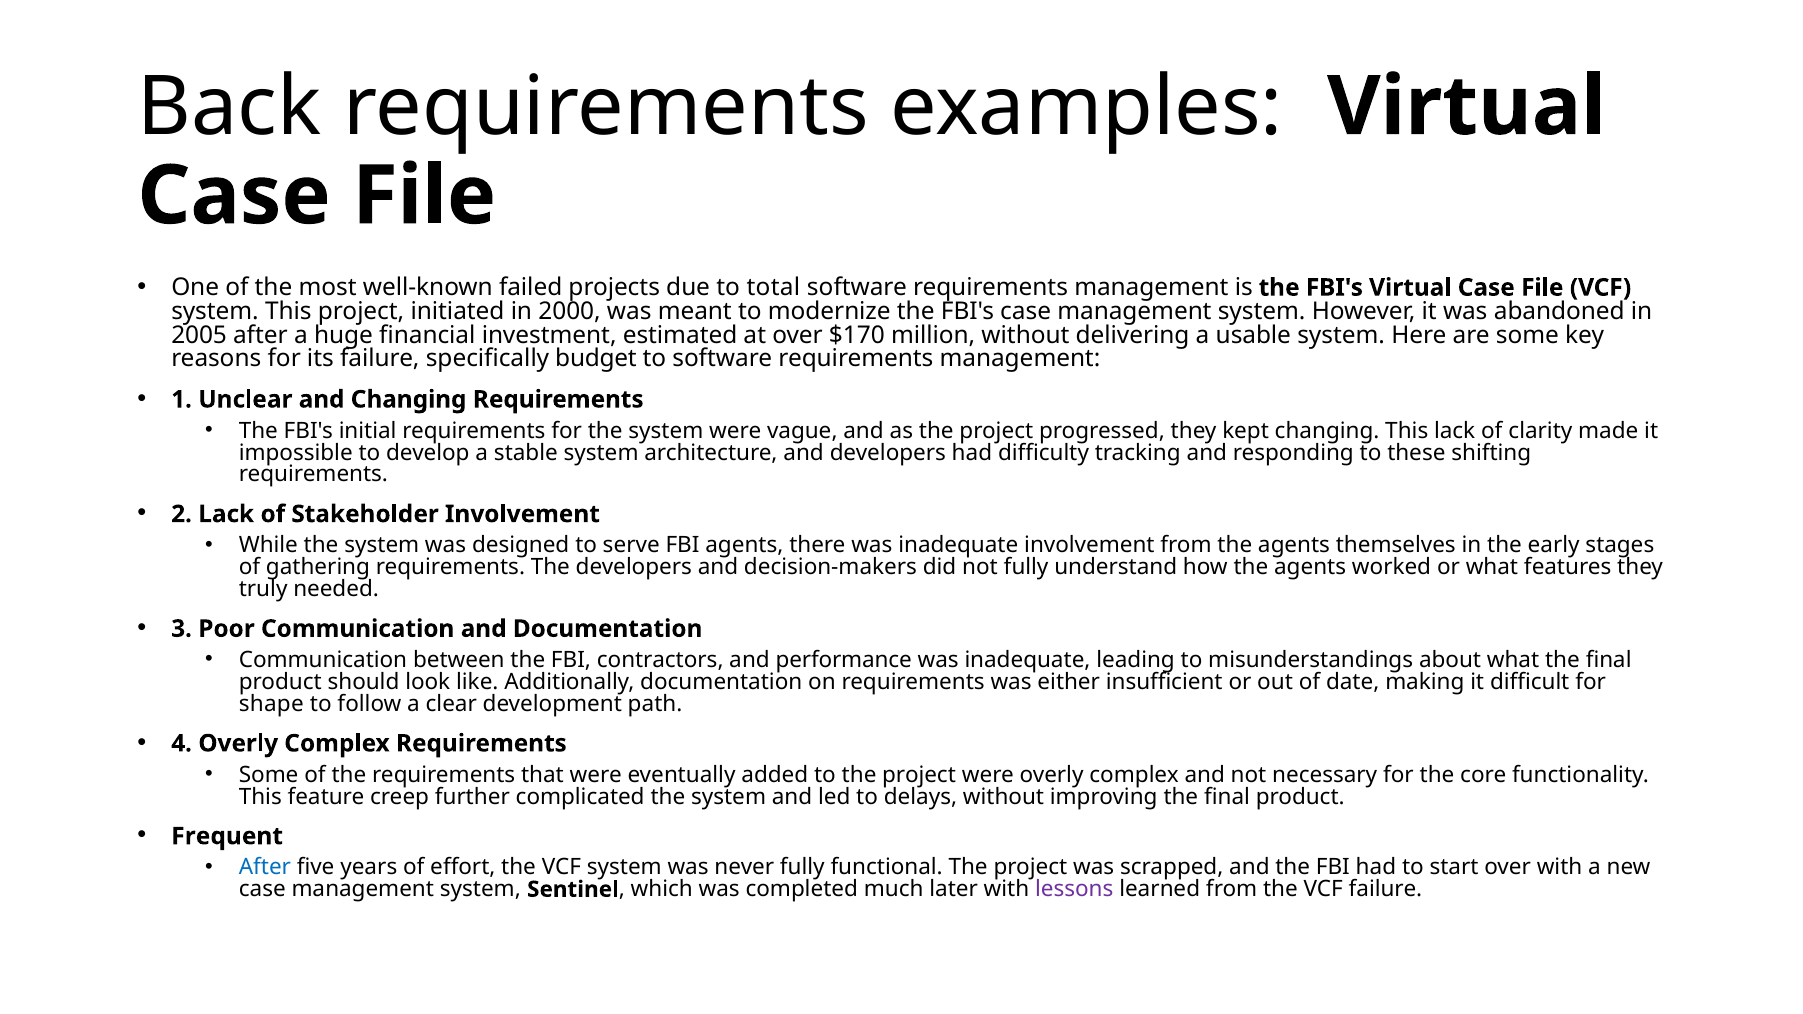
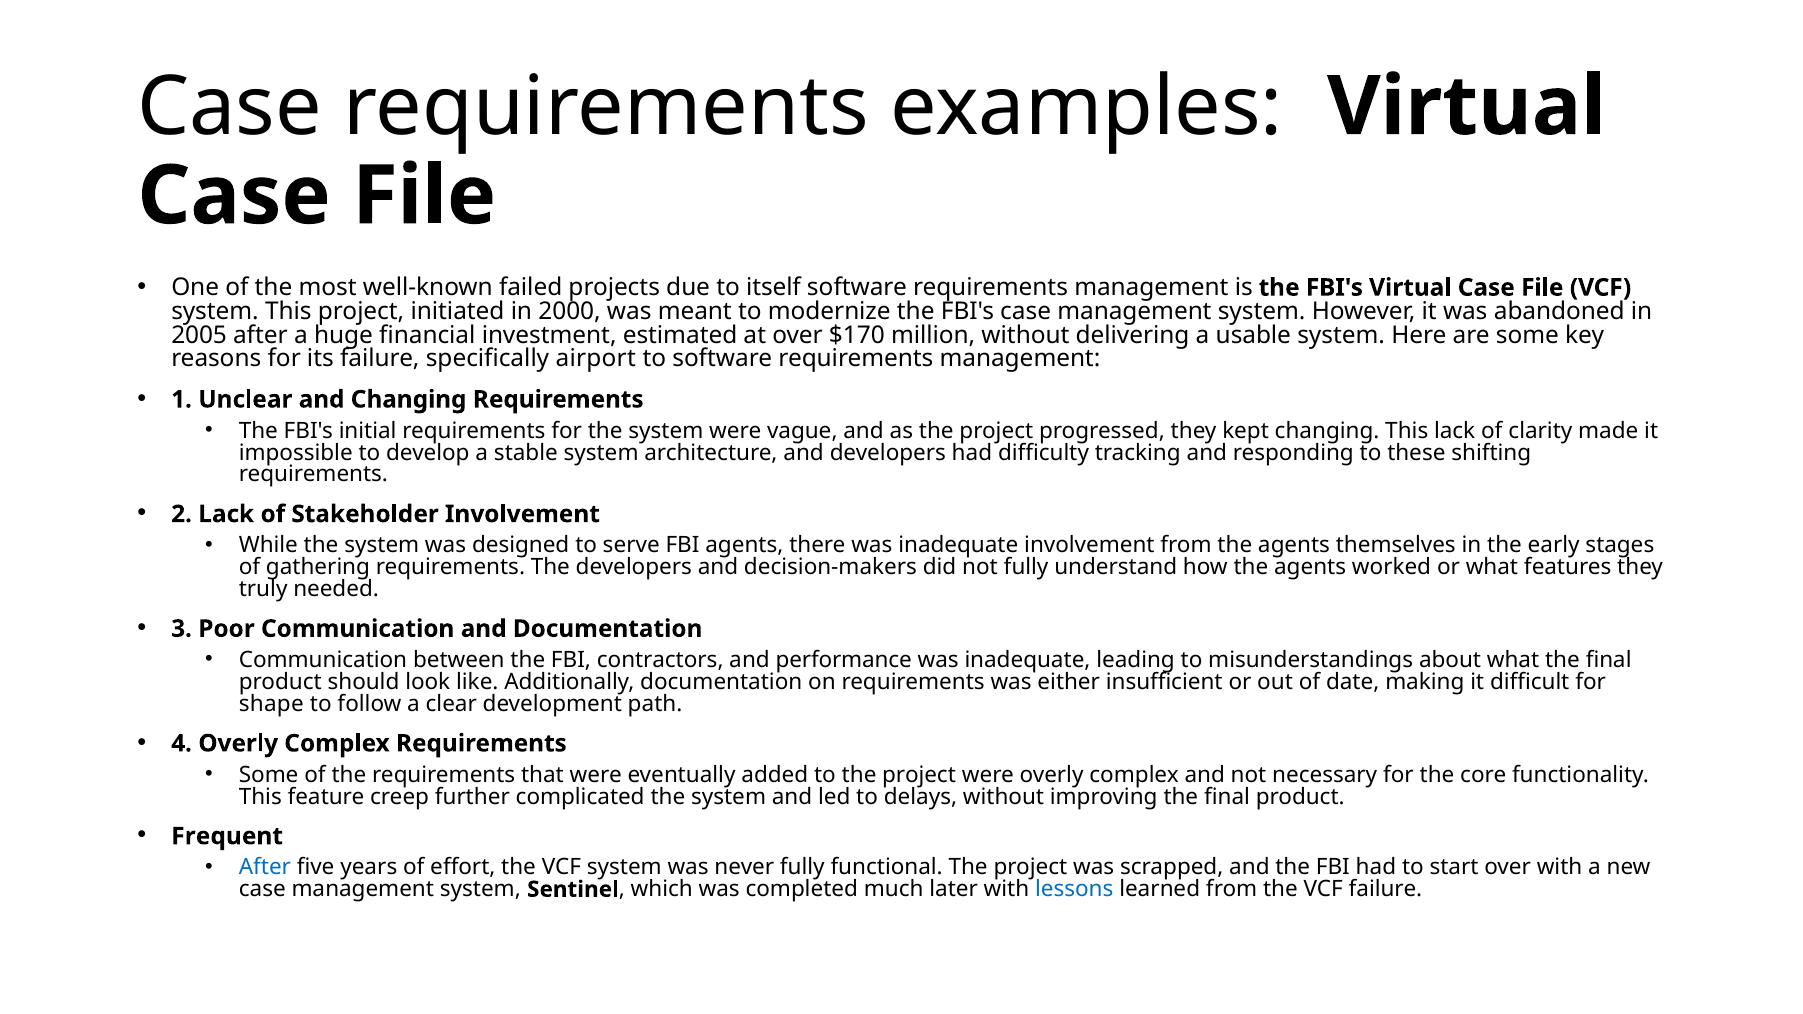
Back: Back -> Case (230, 107)
total: total -> itself (774, 288)
budget: budget -> airport (596, 359)
lessons colour: purple -> blue (1074, 890)
